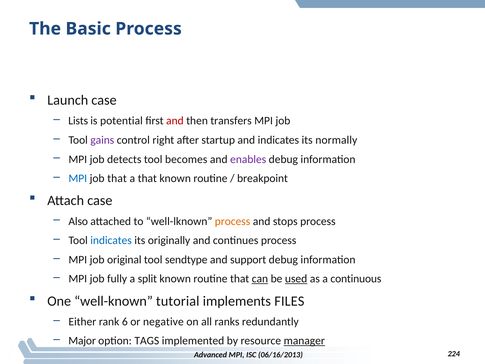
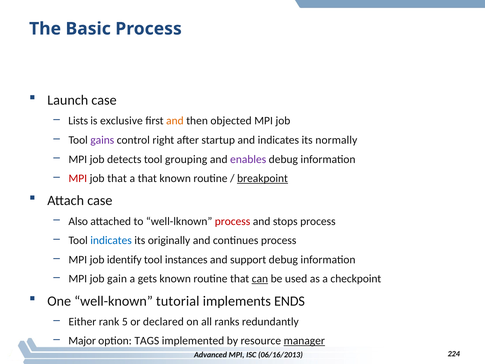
potential: potential -> exclusive (121, 121)
and colour: red -> orange (175, 121)
transfers: transfers -> objected (231, 121)
becomes: becomes -> grouping (186, 159)
MPI colour: blue -> red (78, 178)
breakpoint underline: none -> present (263, 178)
process colour: orange -> red (233, 221)
original: original -> identify (124, 259)
sendtype: sendtype -> instances (186, 259)
fully: fully -> gain (117, 279)
split: split -> gets (147, 279)
used underline: present -> none (296, 279)
continuous: continuous -> checkpoint (356, 279)
FILES: FILES -> ENDS (290, 301)
6: 6 -> 5 (125, 321)
negative: negative -> declared (163, 321)
